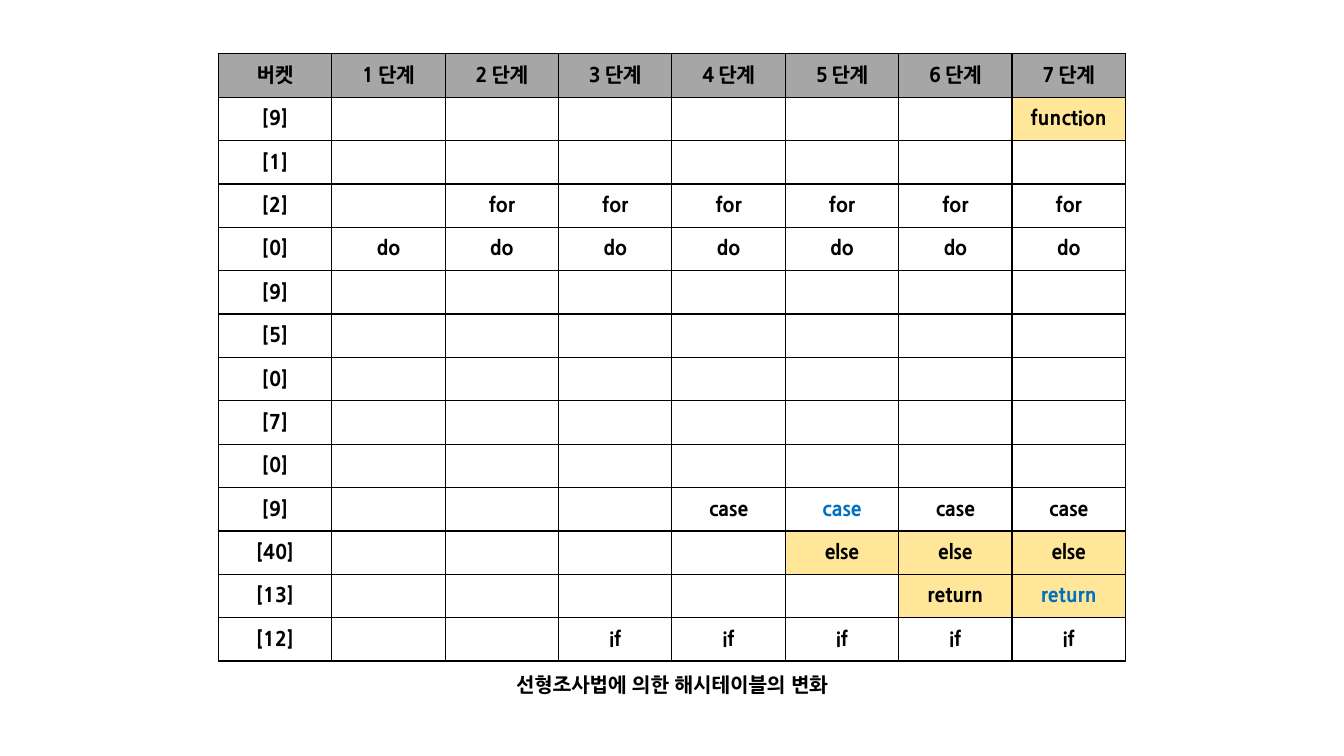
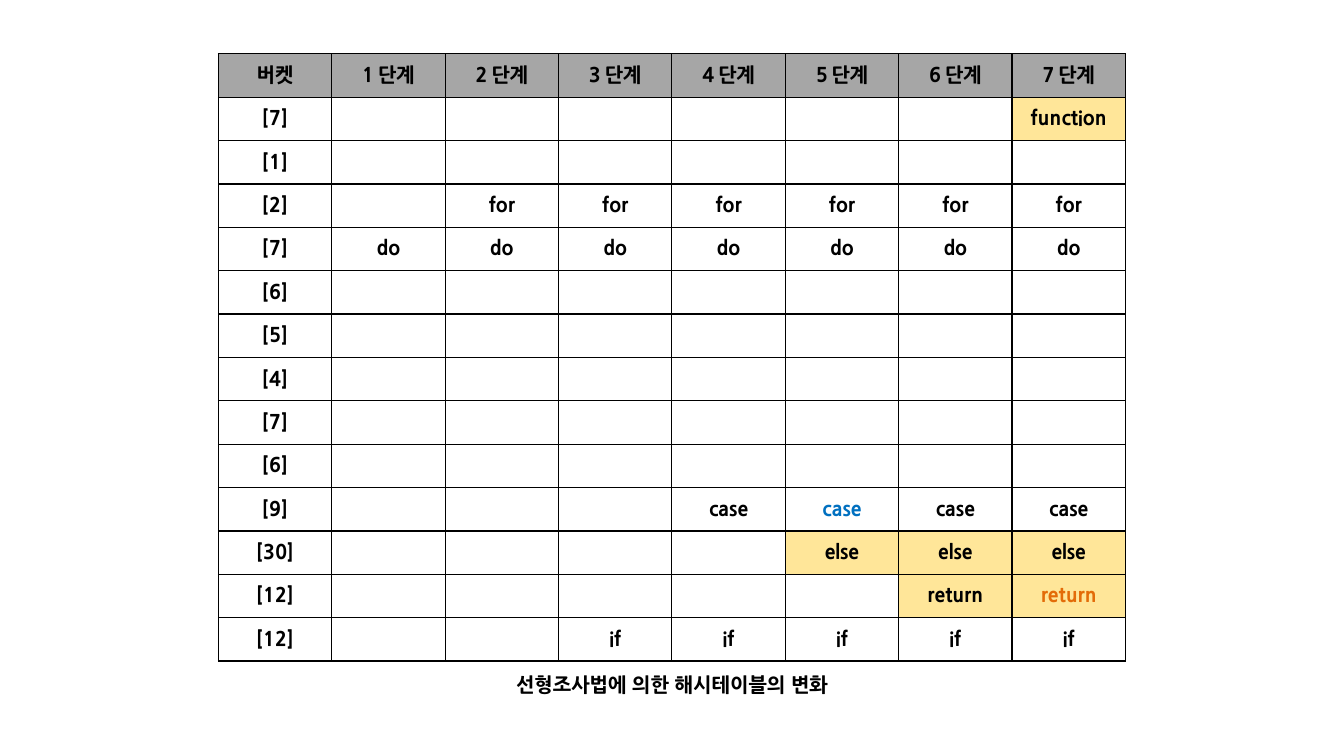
9: 9 -> 7 (275, 119)
0: 0 -> 7 (275, 249)
9: 9 -> 6 (275, 293)
0: 0 -> 4 (275, 380)
0: 0 -> 6 (275, 466)
40: 40 -> 30 (275, 553)
13: 13 -> 12 (275, 596)
return colour: blue -> orange (1069, 596)
